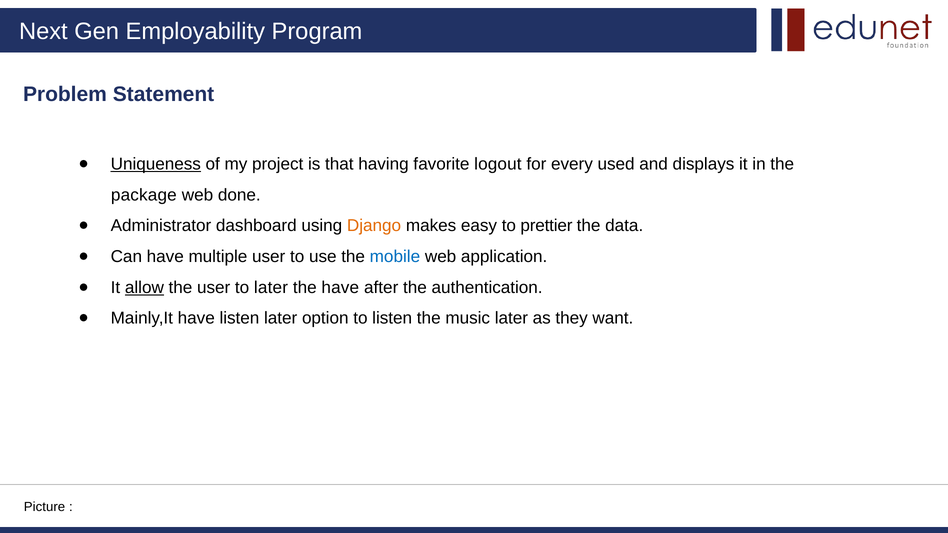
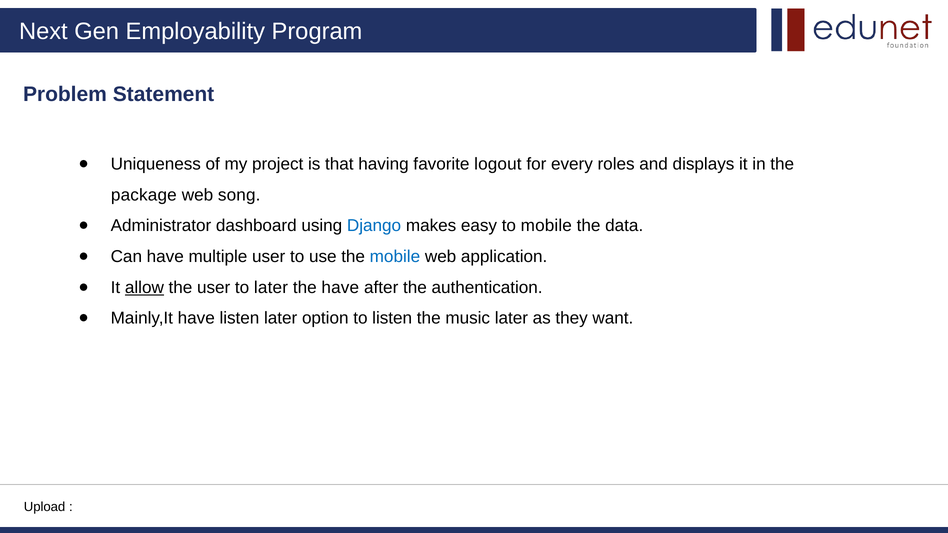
Uniqueness underline: present -> none (156, 164)
used: used -> roles (616, 164)
done: done -> song (239, 195)
Django colour: orange -> blue (374, 226)
to prettier: prettier -> mobile (546, 226)
Picture: Picture -> Upload (45, 507)
